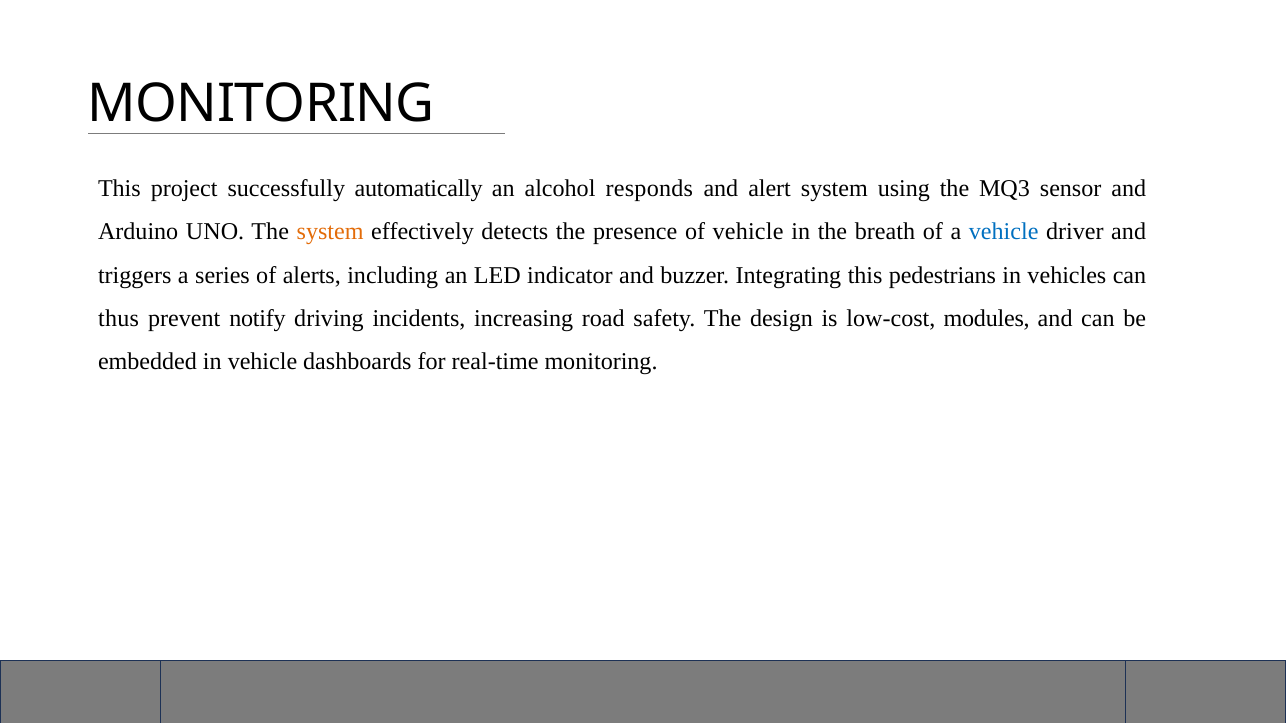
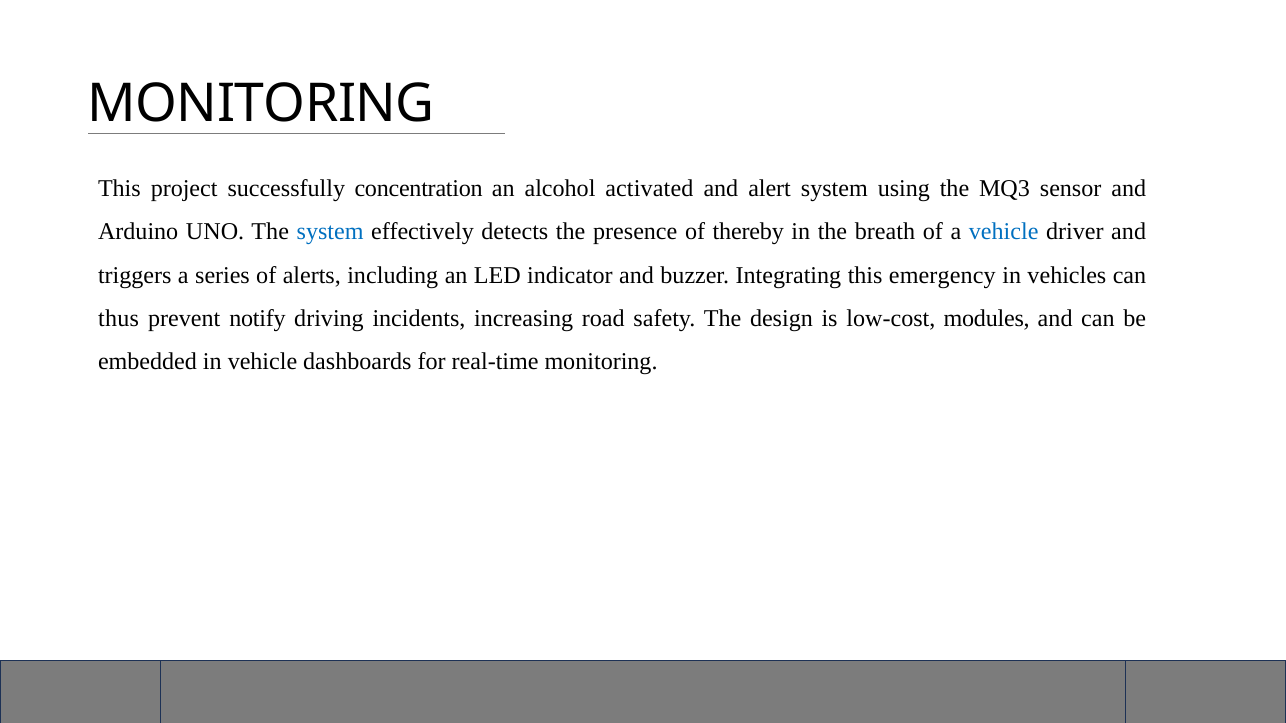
automatically: automatically -> concentration (419, 189)
responds: responds -> activated (649, 189)
system colour: orange -> blue (330, 232)
of vehicle: vehicle -> thereby (748, 232)
pedestrians: pedestrians -> emergency (942, 275)
